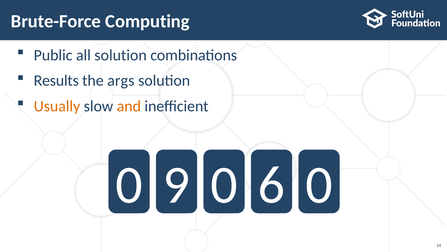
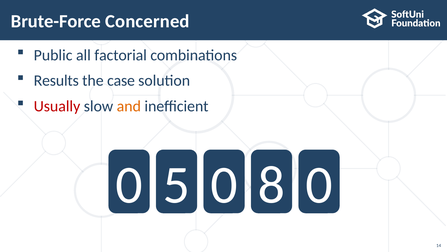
Computing: Computing -> Concerned (147, 21)
all solution: solution -> factorial (121, 55)
args: args -> case (121, 81)
Usually colour: orange -> red (57, 106)
9: 9 -> 5 (177, 185)
6: 6 -> 8 (272, 185)
